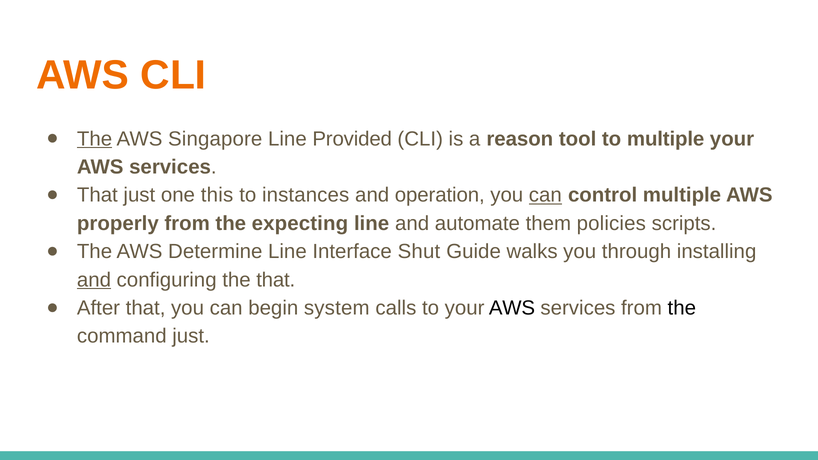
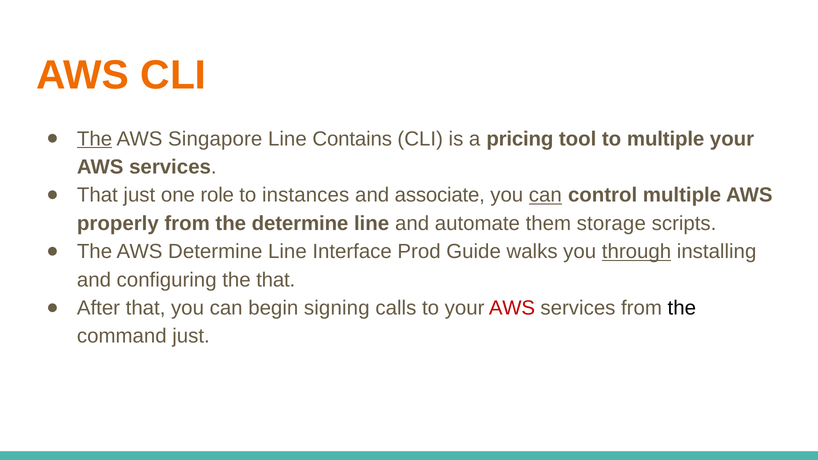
Provided: Provided -> Contains (352, 139)
reason: reason -> pricing (520, 139)
this: this -> role (217, 195)
operation: operation -> associate (440, 195)
the expecting: expecting -> determine (300, 223)
policies: policies -> storage (611, 223)
Shut: Shut -> Prod (419, 252)
through underline: none -> present (636, 252)
and underline: present -> none (94, 280)
system: system -> signing (337, 308)
AWS colour: black -> red (512, 308)
